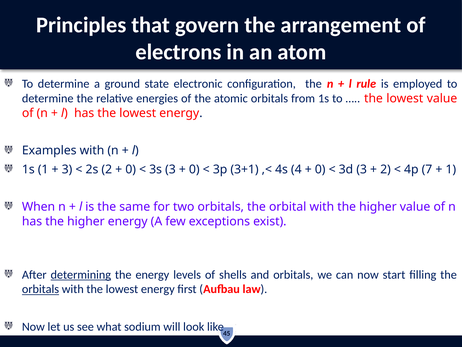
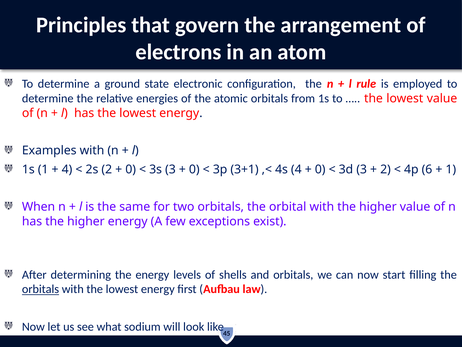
3: 3 -> 4 (67, 169)
7: 7 -> 6 (427, 169)
determining underline: present -> none (81, 274)
